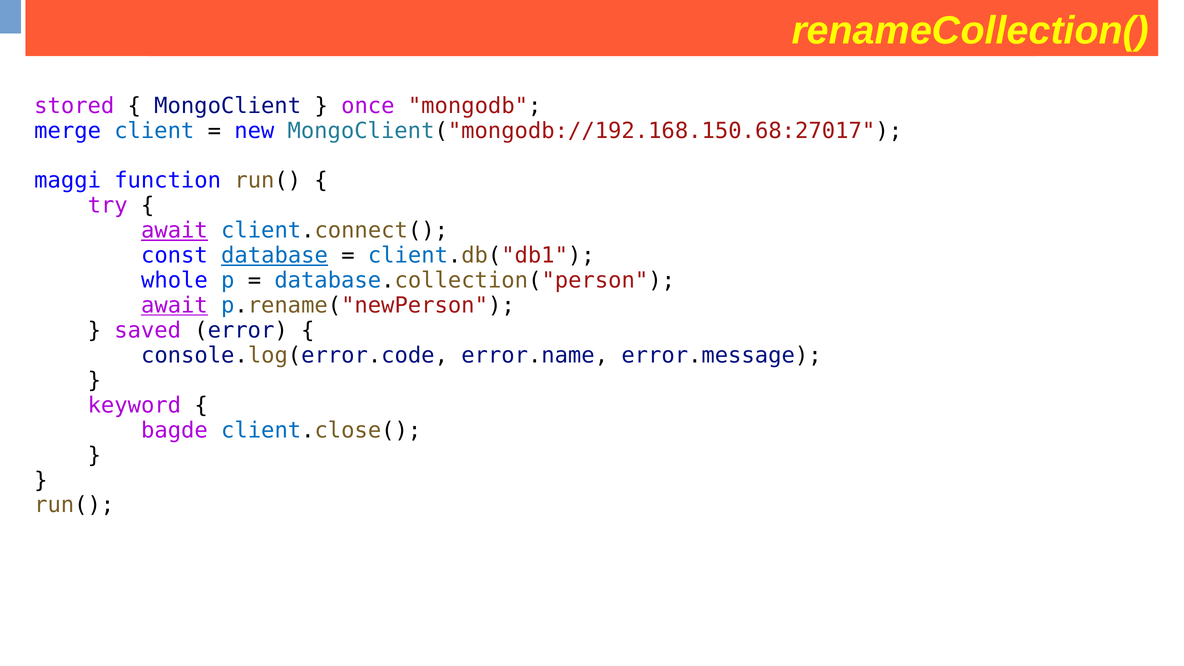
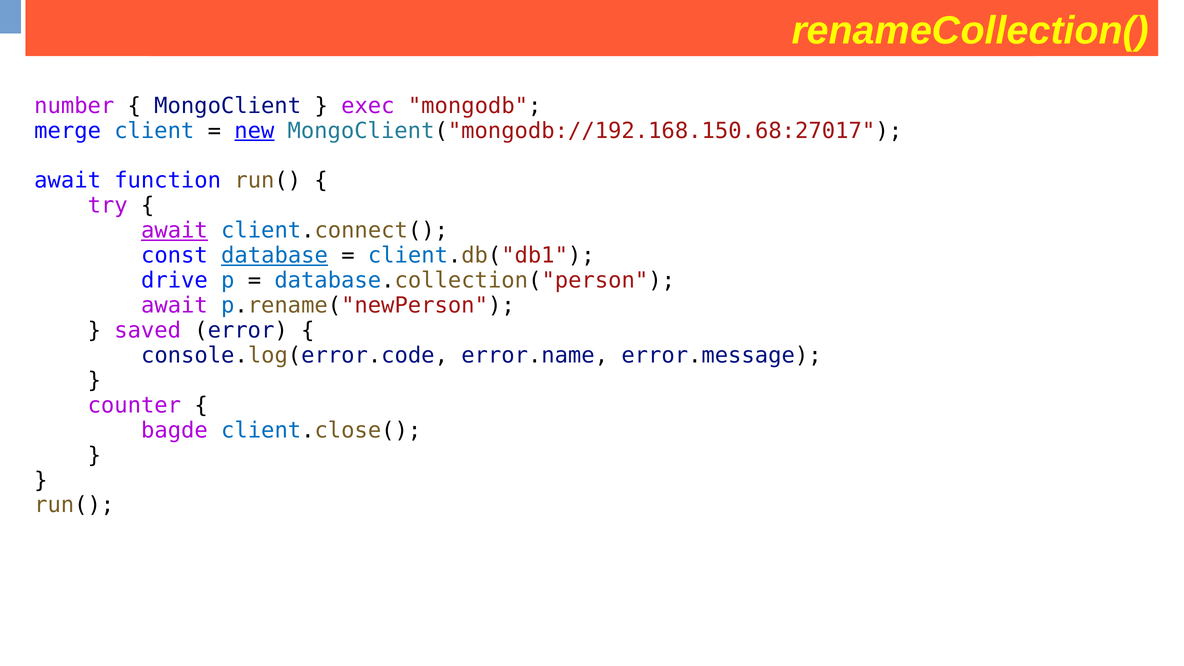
stored: stored -> number (74, 106)
once: once -> exec (368, 106)
new underline: none -> present (254, 131)
maggi: maggi -> await (68, 181)
whole: whole -> drive (174, 281)
await underline: present -> none (174, 305)
keyword: keyword -> counter (134, 405)
